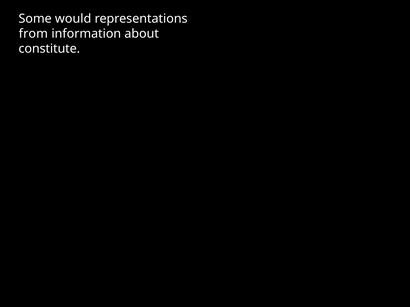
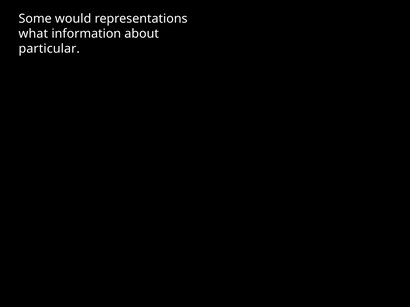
from: from -> what (33, 34)
constitute: constitute -> particular (49, 49)
